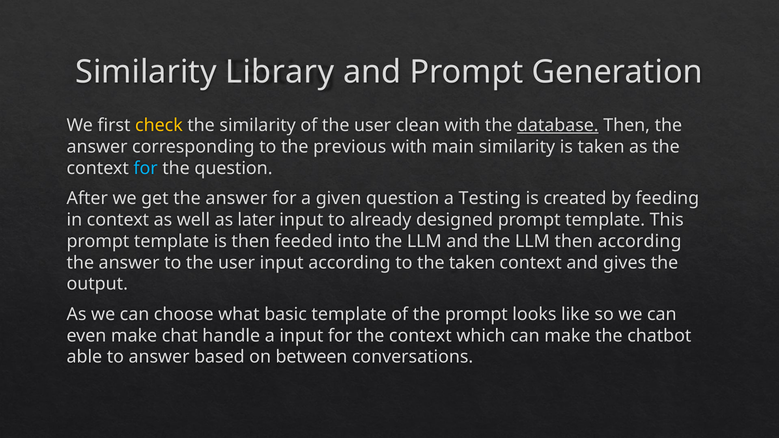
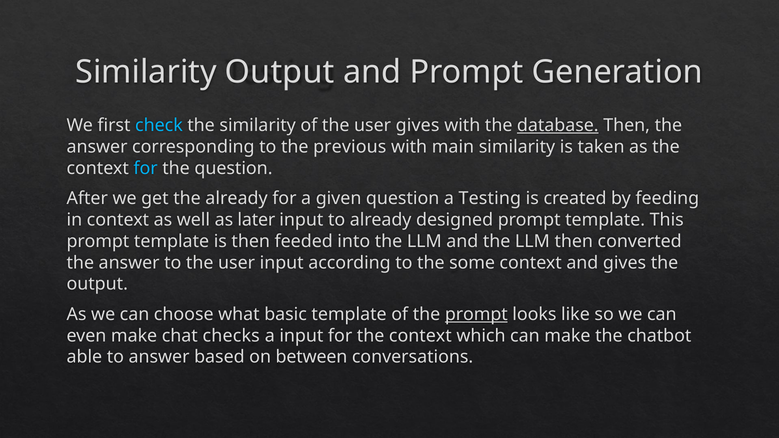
Similarity Library: Library -> Output (280, 72)
check colour: yellow -> light blue (159, 126)
user clean: clean -> gives (418, 126)
get the answer: answer -> already (237, 199)
then according: according -> converted (640, 241)
the taken: taken -> some (472, 263)
prompt underline: none -> present (476, 314)
handle: handle -> checks (231, 336)
